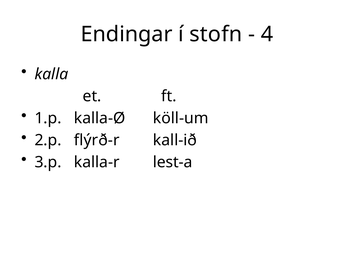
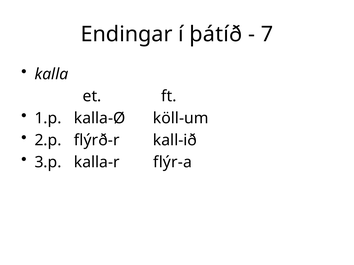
stofn: stofn -> þátíð (216, 34)
4: 4 -> 7 (267, 34)
lest-a: lest-a -> flýr-a (173, 162)
